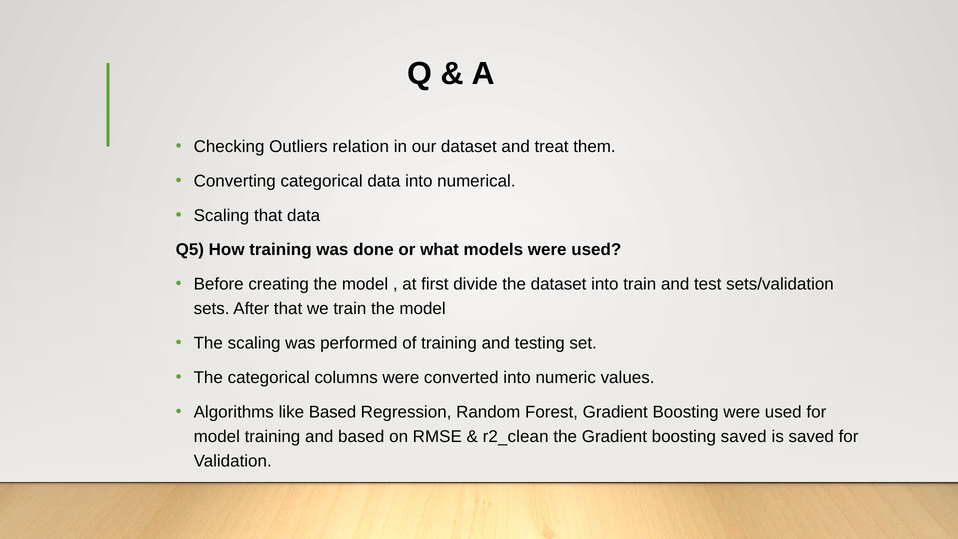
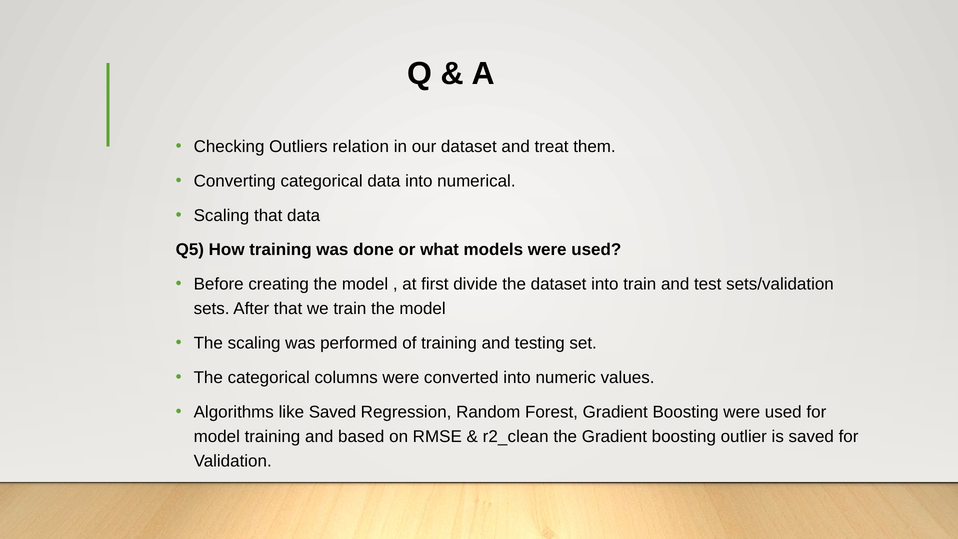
like Based: Based -> Saved (332, 412)
boosting saved: saved -> outlier (744, 436)
